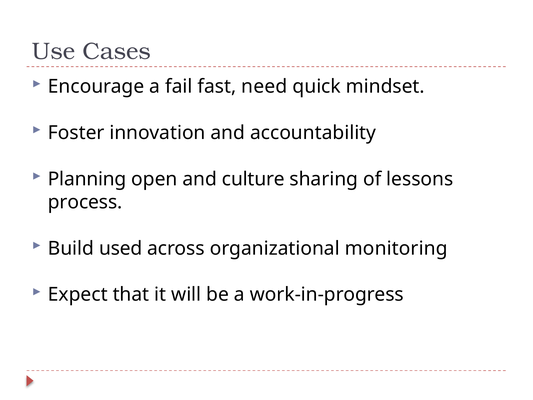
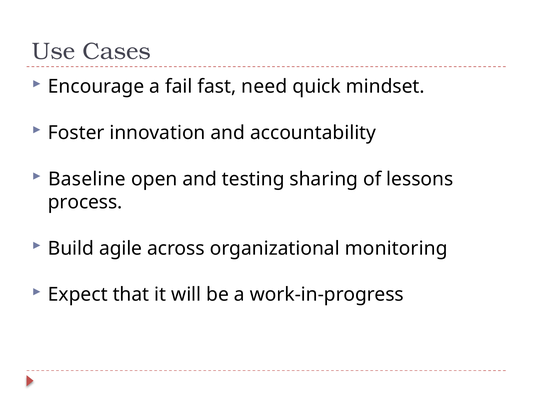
Planning: Planning -> Baseline (87, 179)
culture: culture -> testing (253, 179)
used: used -> agile (121, 248)
